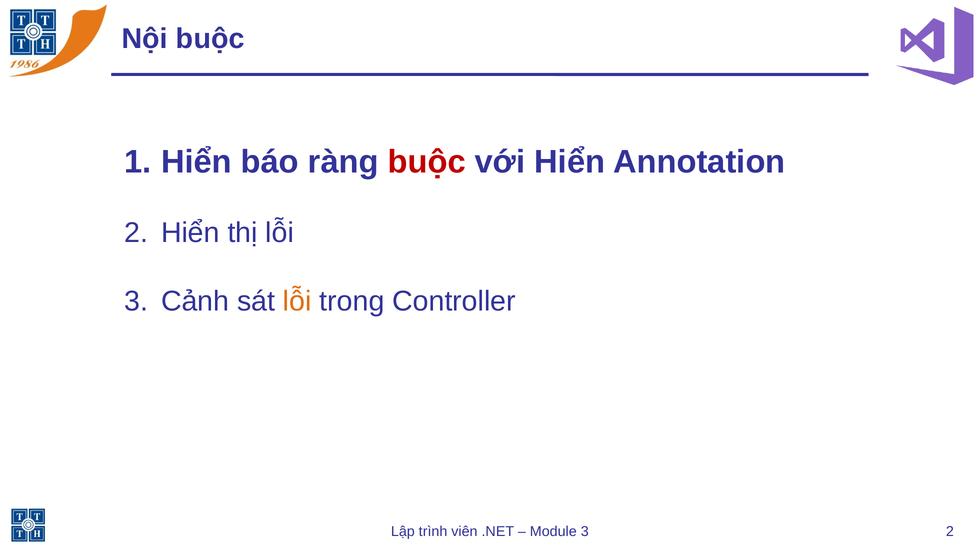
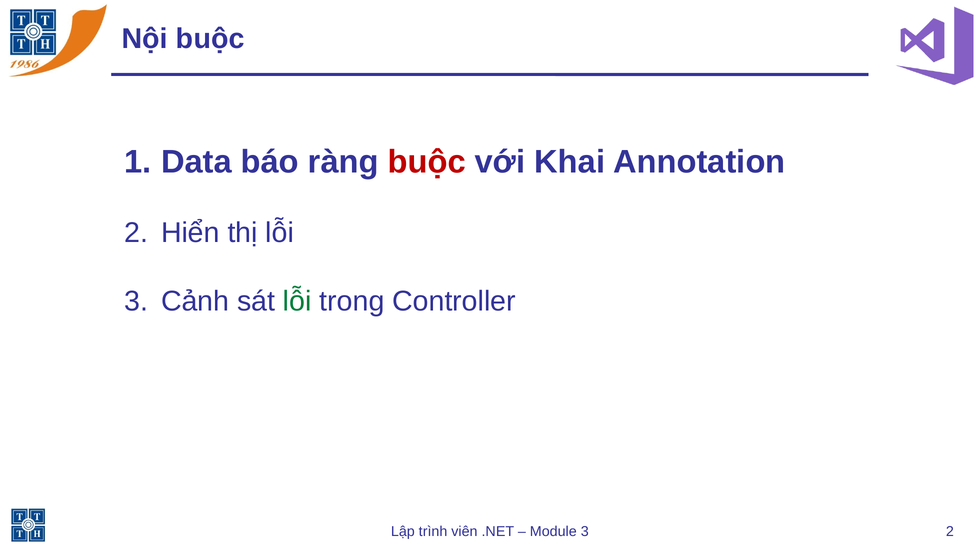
Hiển: Hiển -> Data (196, 162)
với Hiển: Hiển -> Khai (570, 162)
lỗi colour: orange -> green (297, 301)
